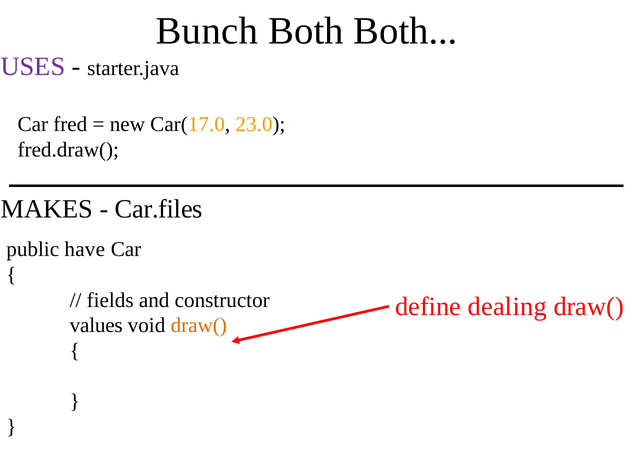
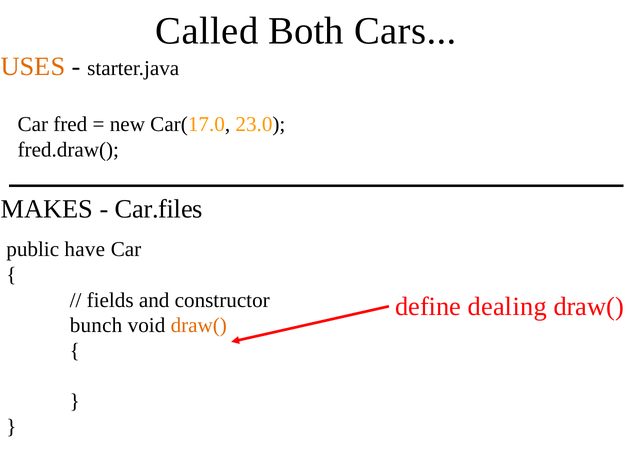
Bunch: Bunch -> Called (207, 31)
Both Both: Both -> Cars (405, 31)
USES colour: purple -> orange (33, 67)
values: values -> bunch (96, 326)
